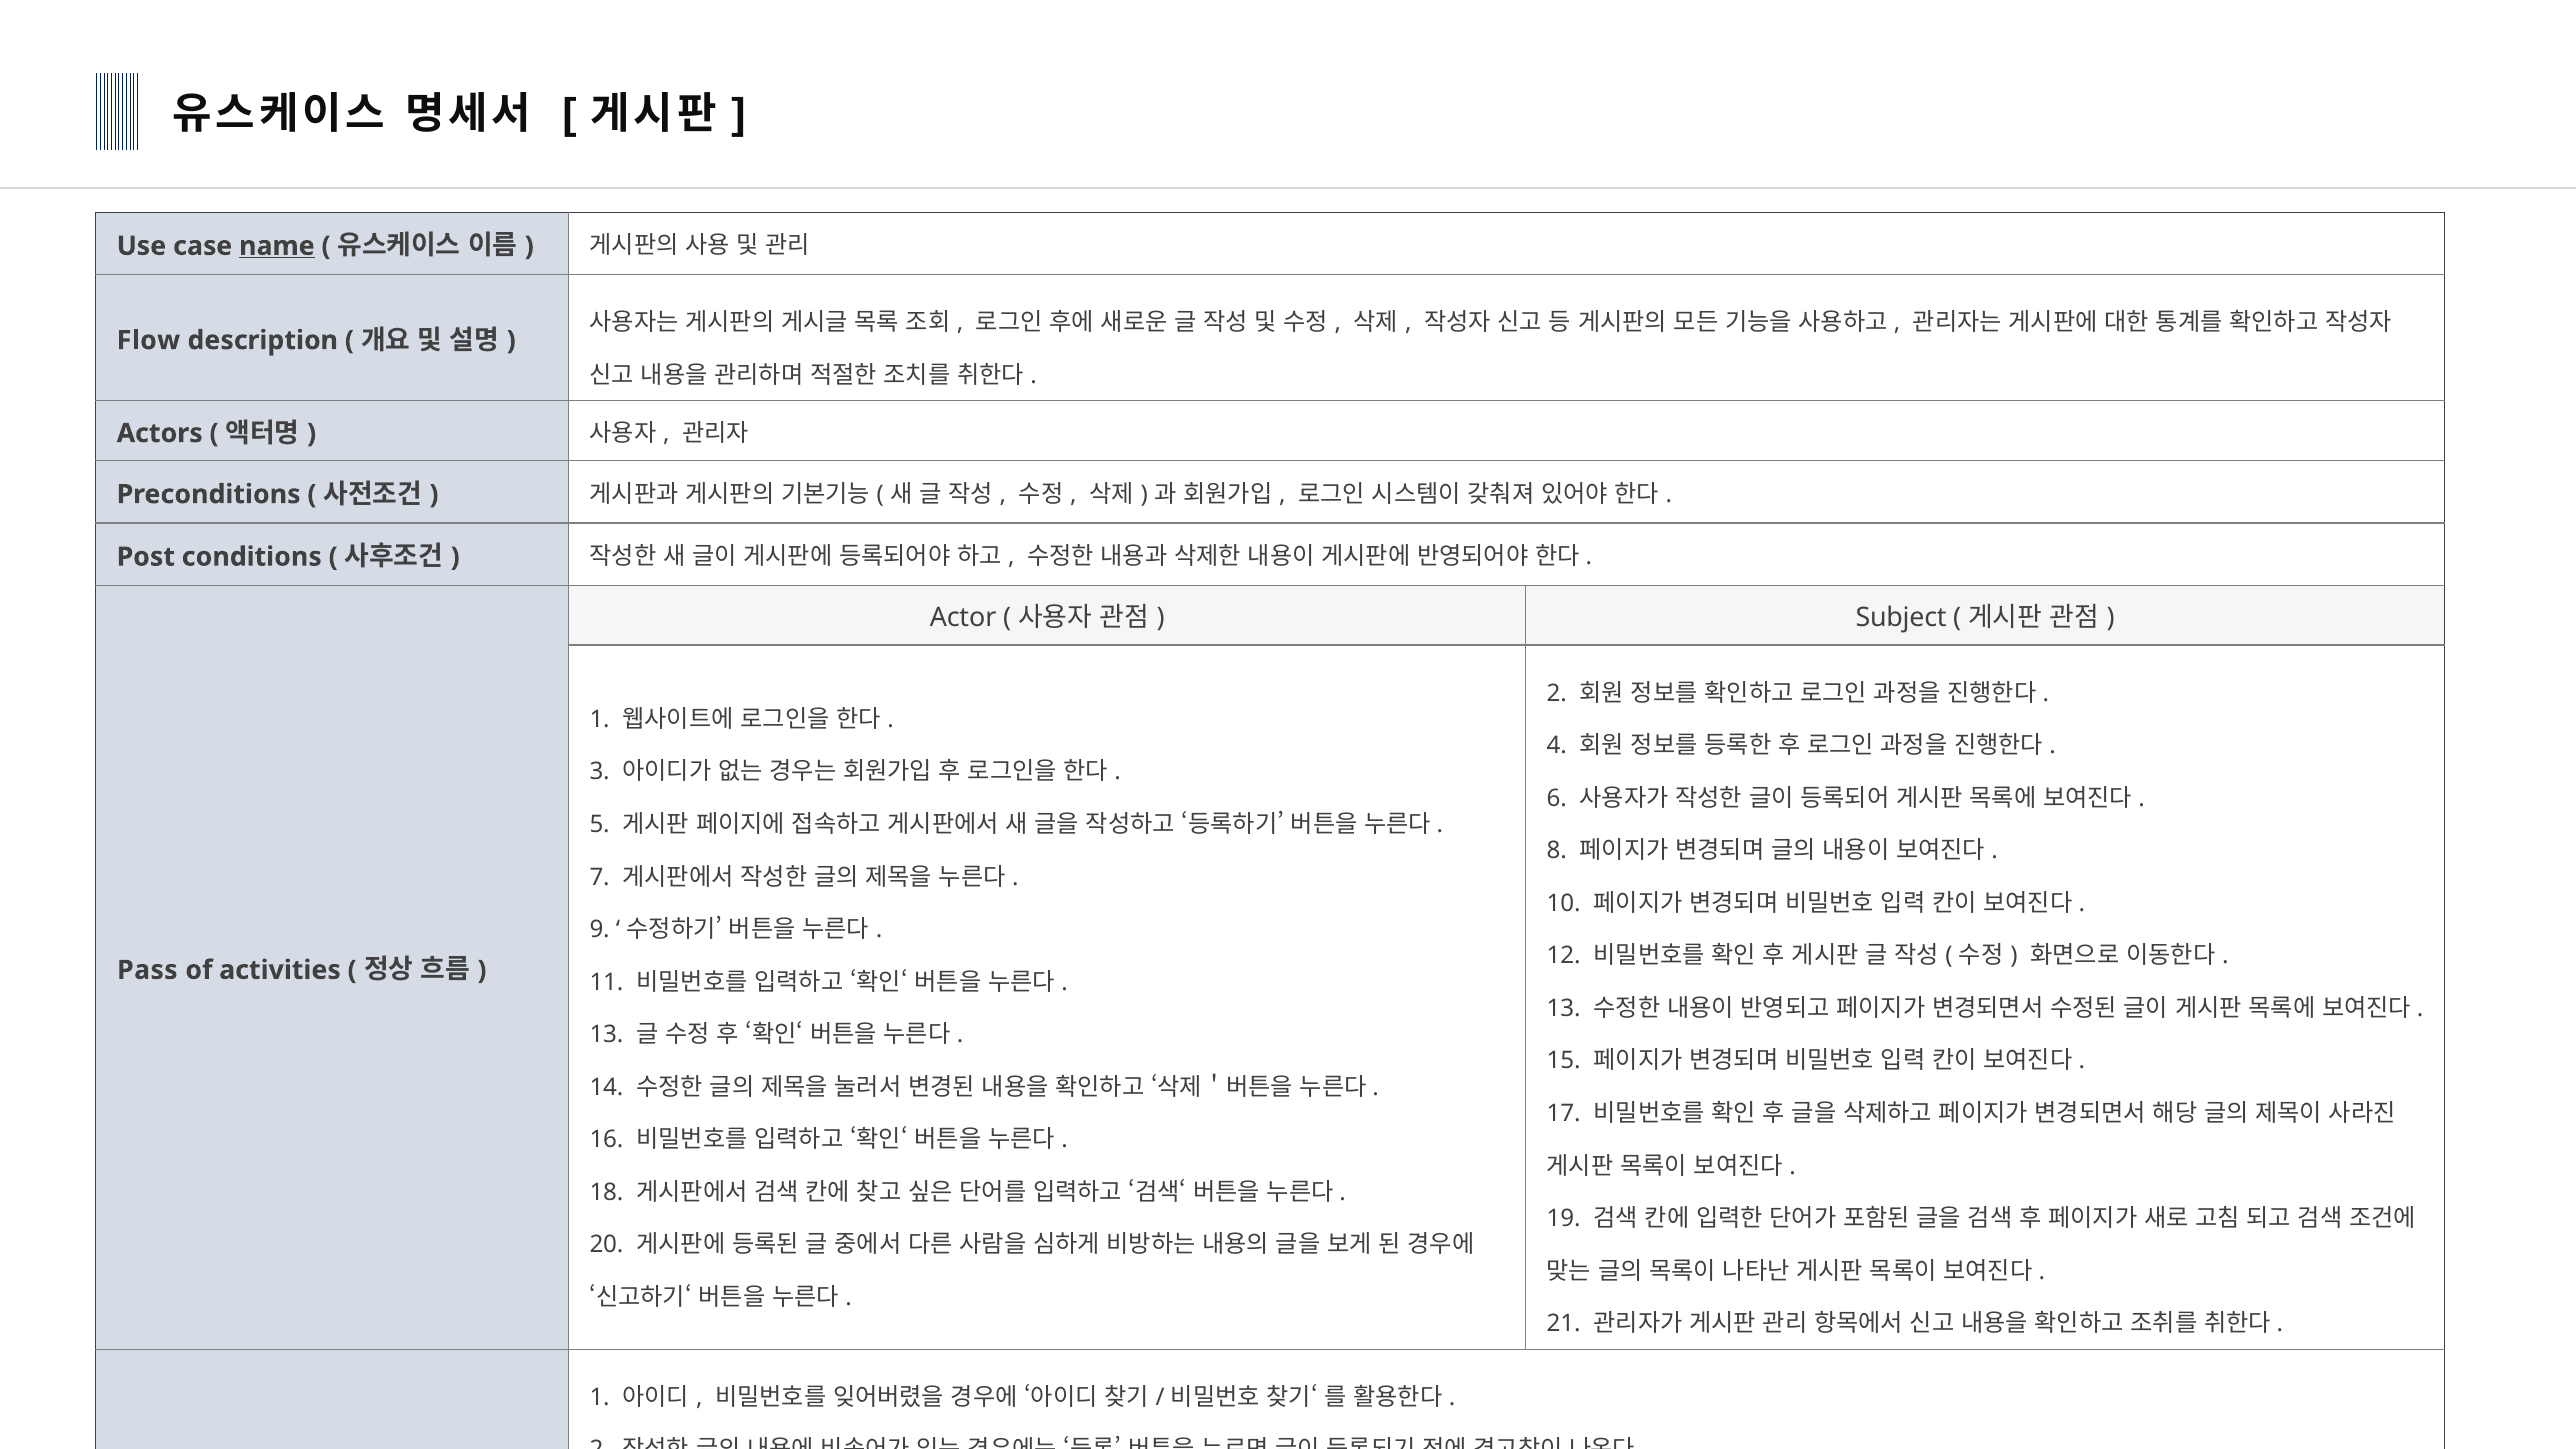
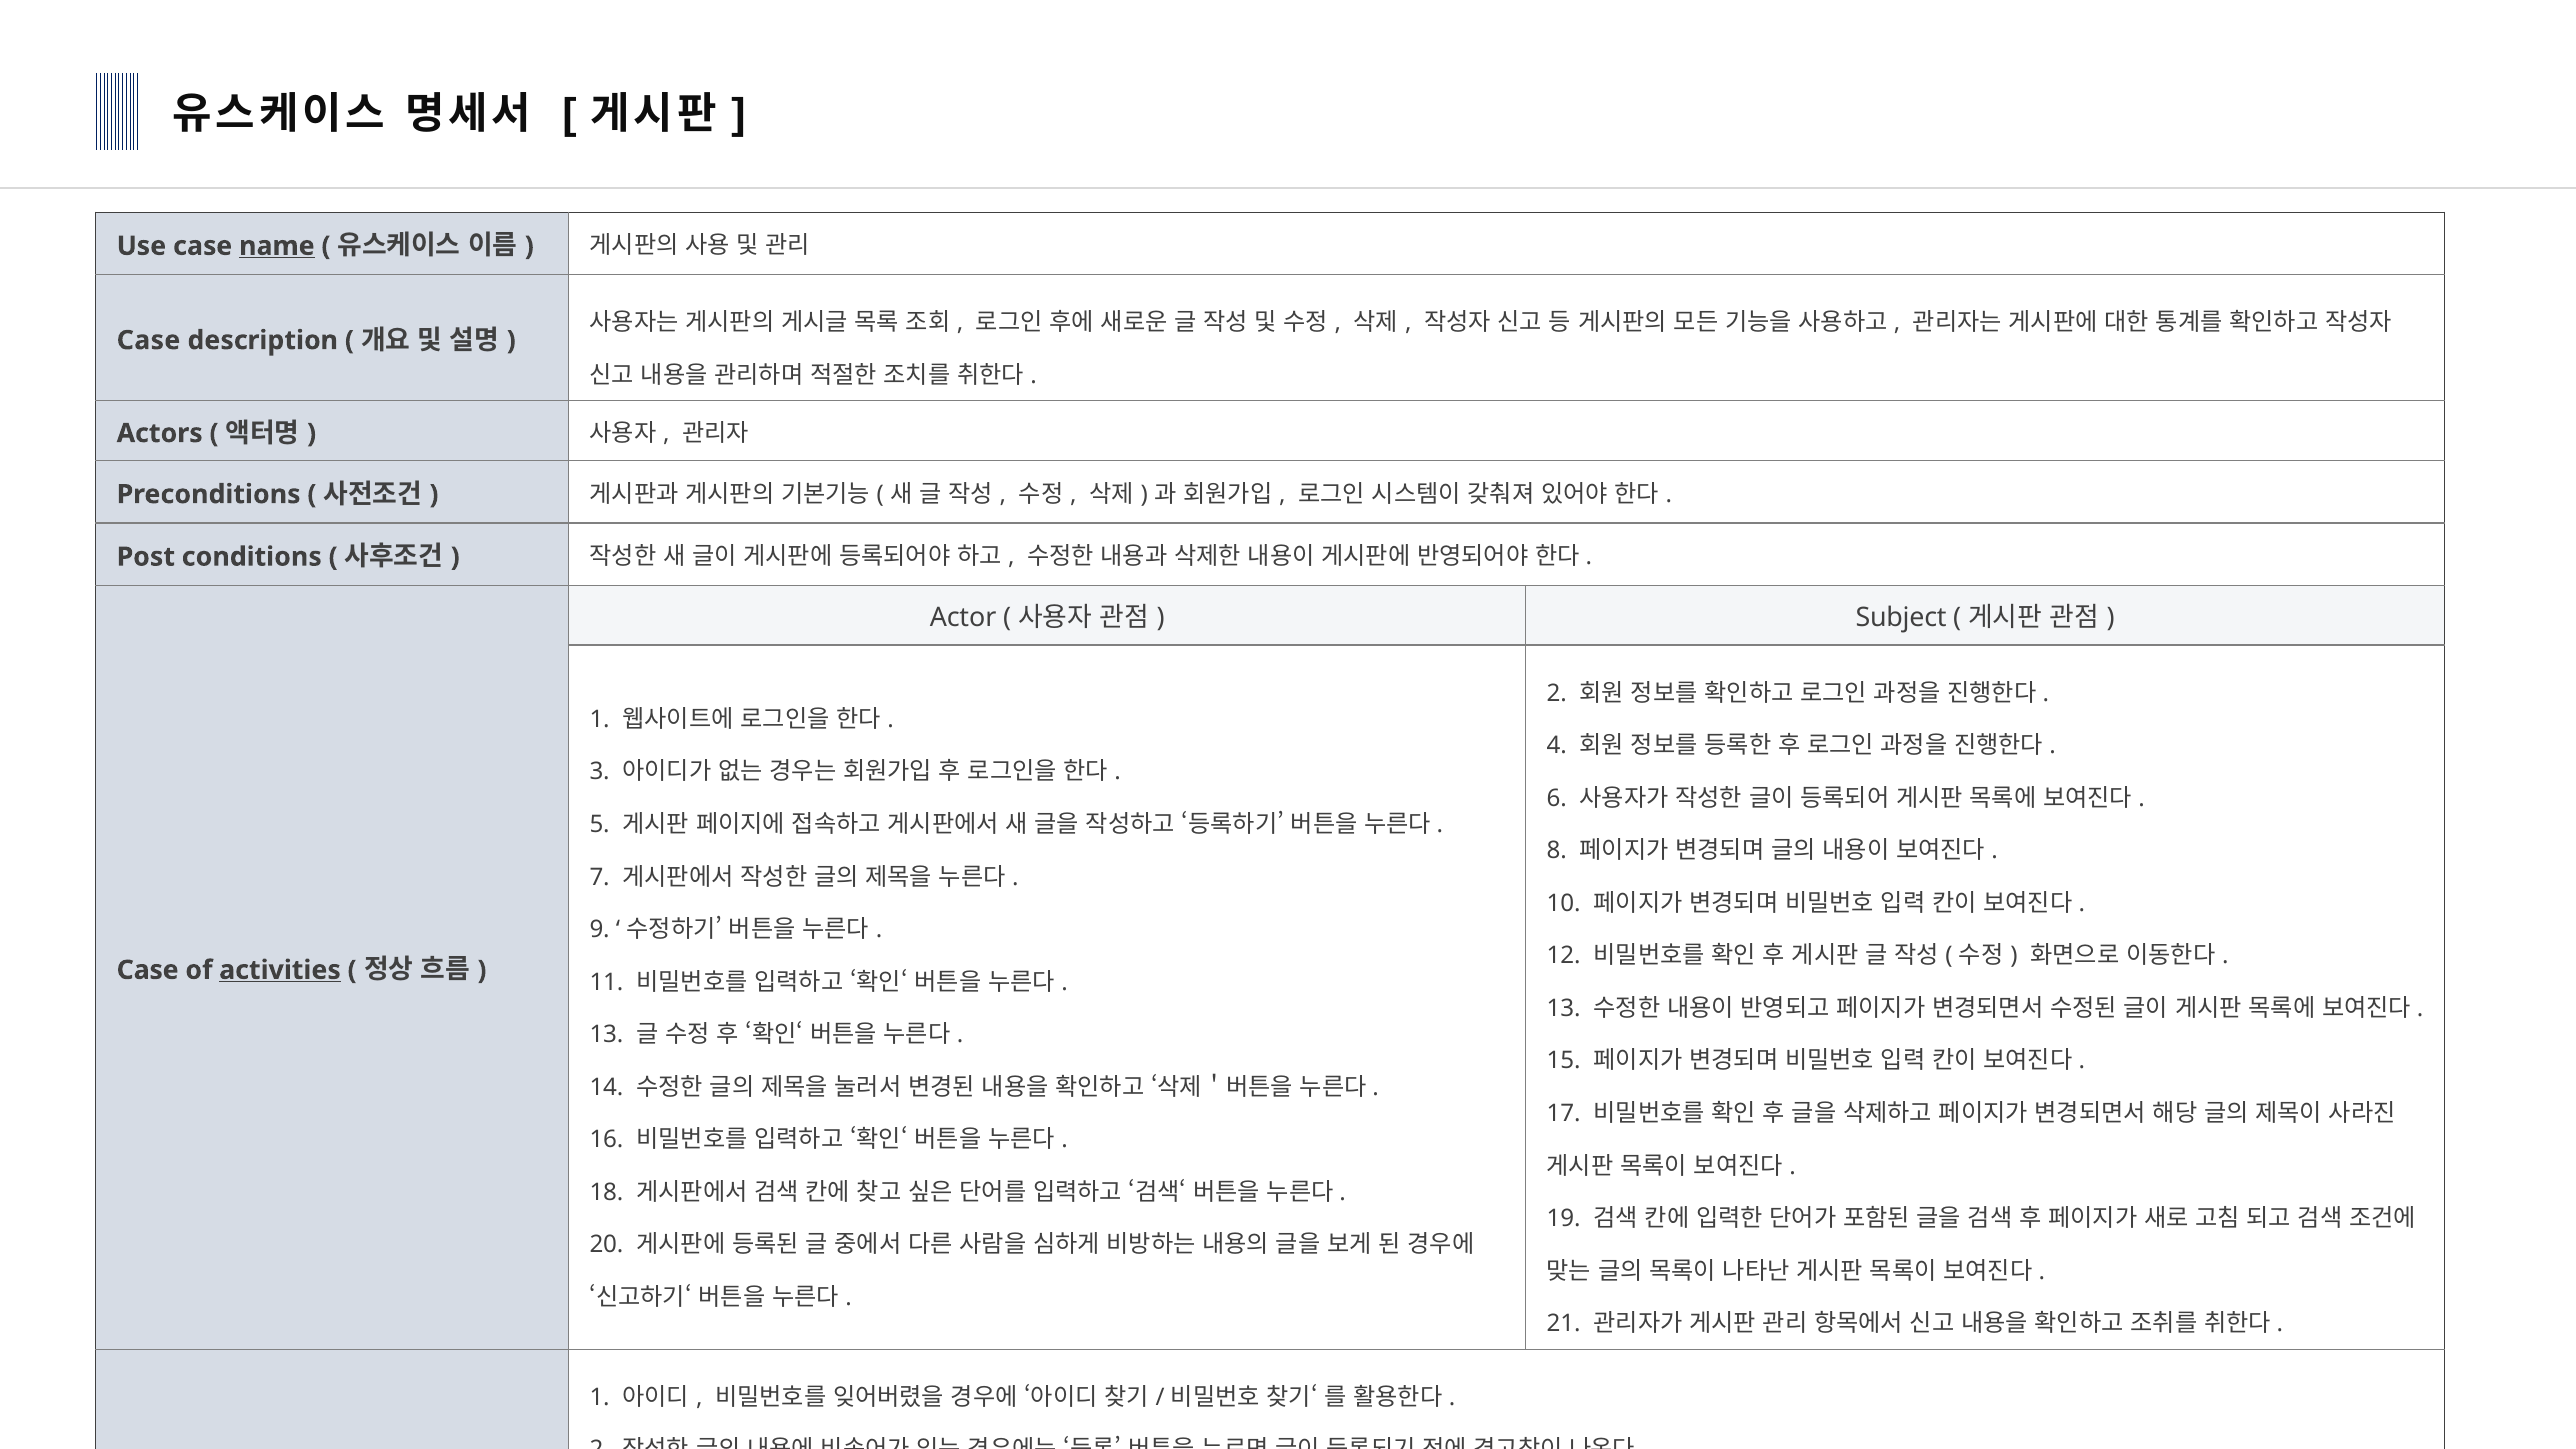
Flow: Flow -> Case (148, 340)
Pass: Pass -> Case (148, 970)
activities underline: none -> present (280, 970)
